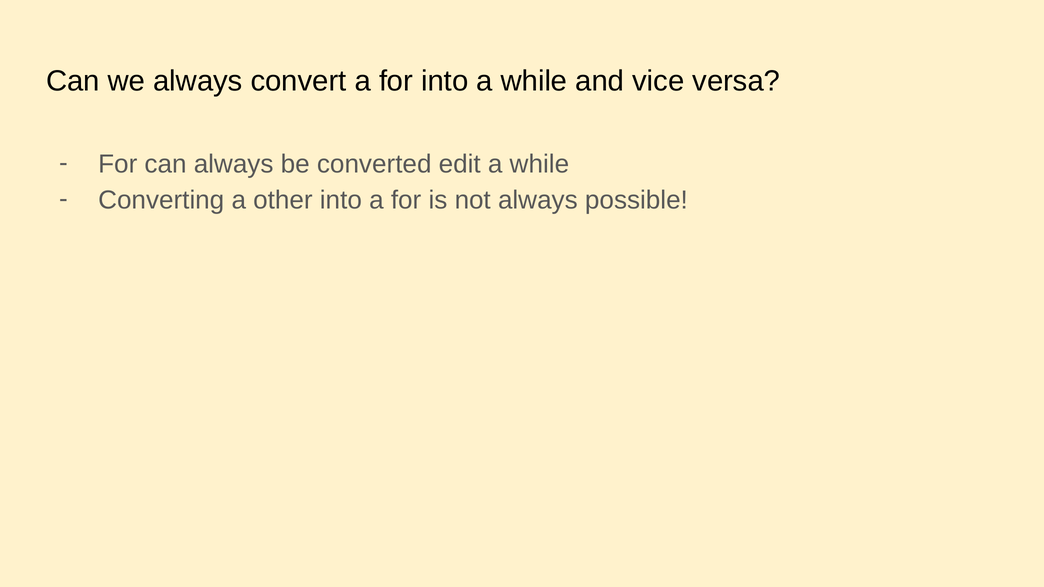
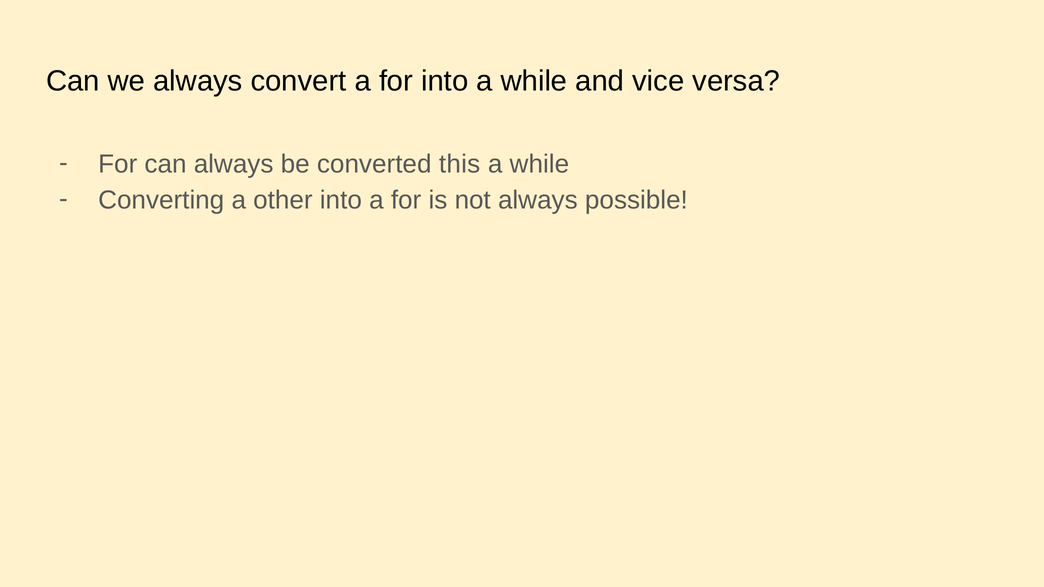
edit: edit -> this (460, 164)
